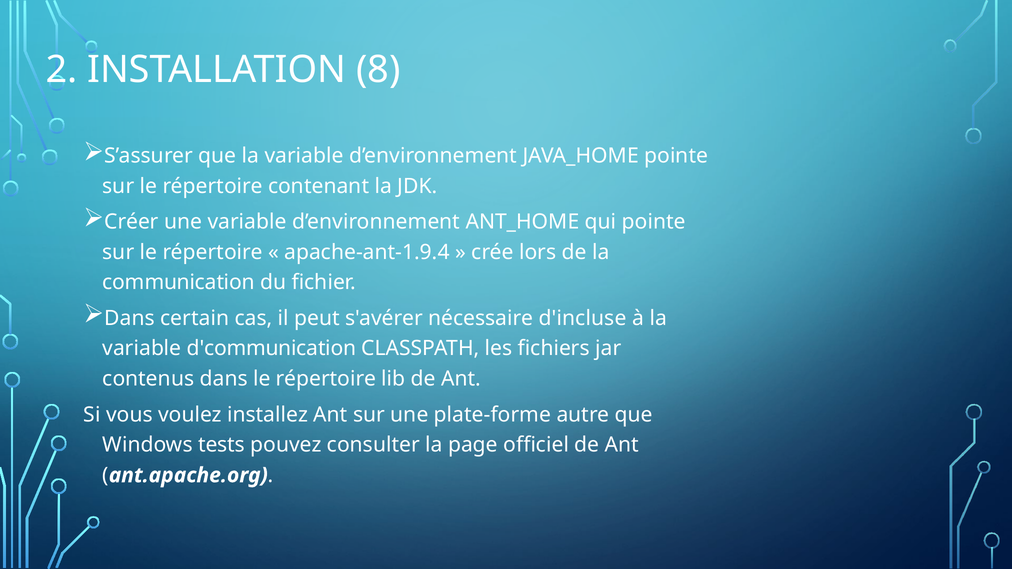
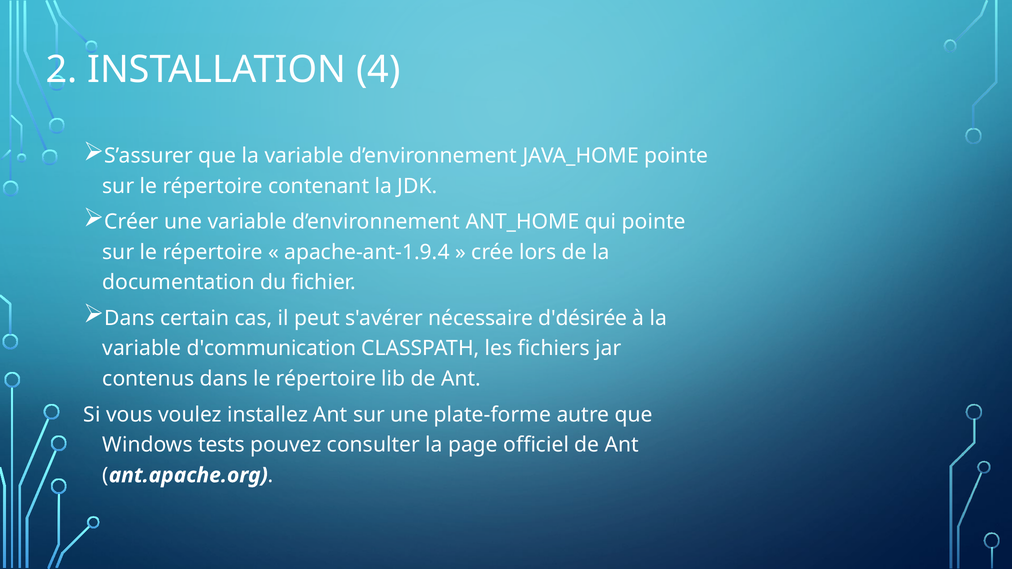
8: 8 -> 4 (378, 70)
communication: communication -> documentation (179, 283)
d'incluse: d'incluse -> d'désirée (583, 318)
